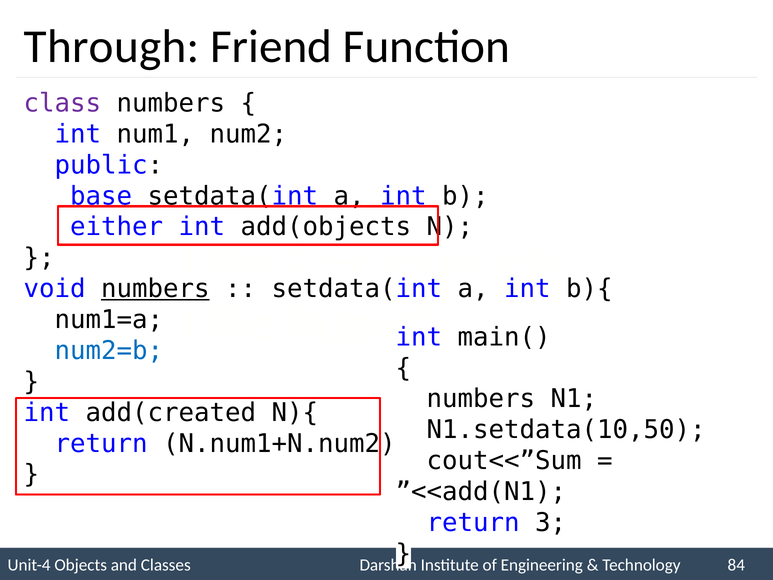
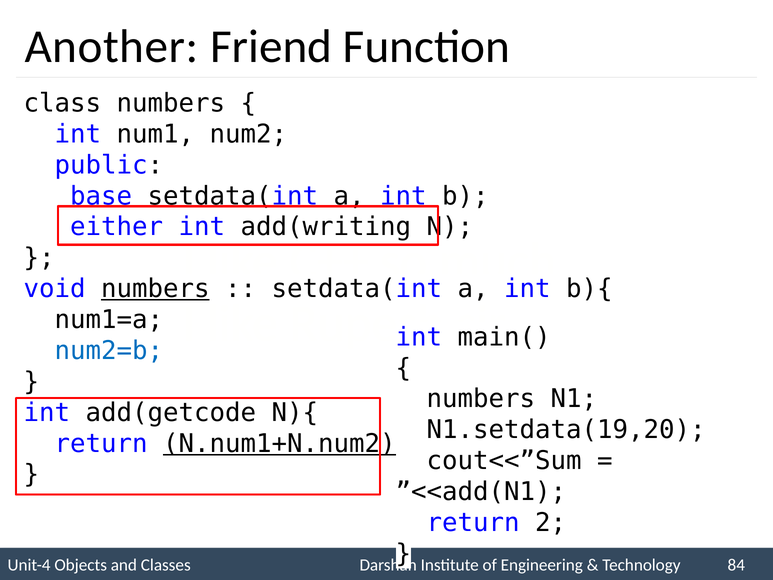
Through: Through -> Another (111, 46)
class colour: purple -> black (62, 103)
add(objects: add(objects -> add(writing (326, 227)
add(created: add(created -> add(getcode (171, 412)
N1.setdata(10,50: N1.setdata(10,50 -> N1.setdata(19,20 (566, 430)
N.num1+N.num2 underline: none -> present (287, 443)
3: 3 -> 2 (551, 522)
